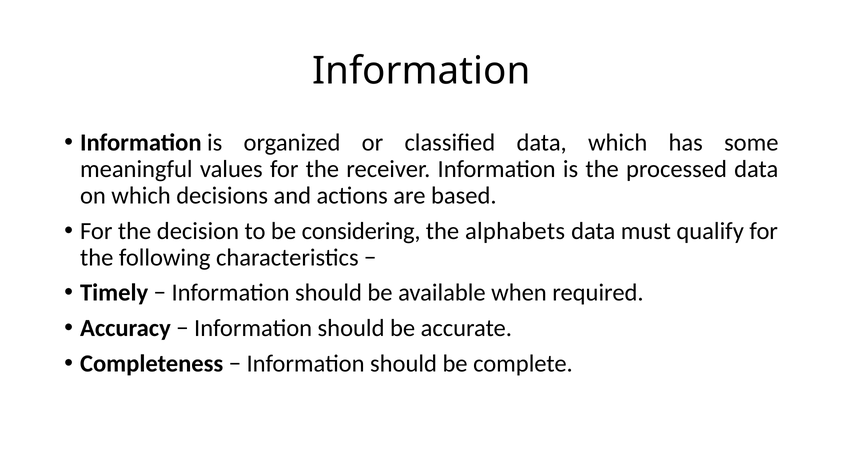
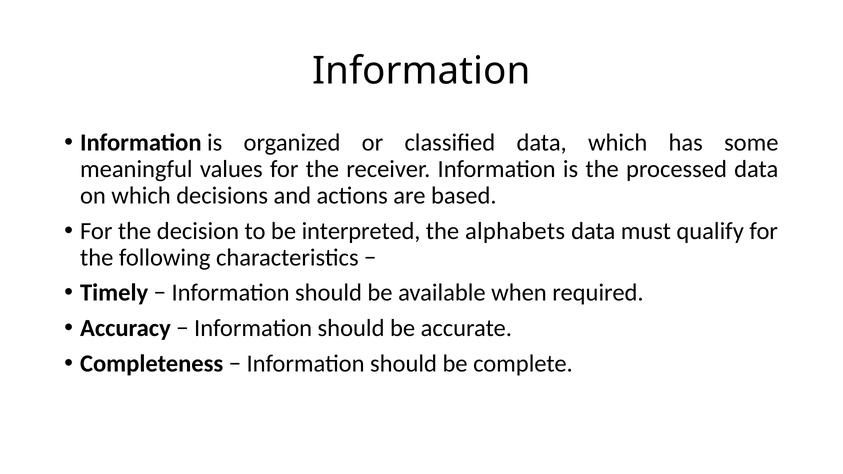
considering: considering -> interpreted (361, 231)
